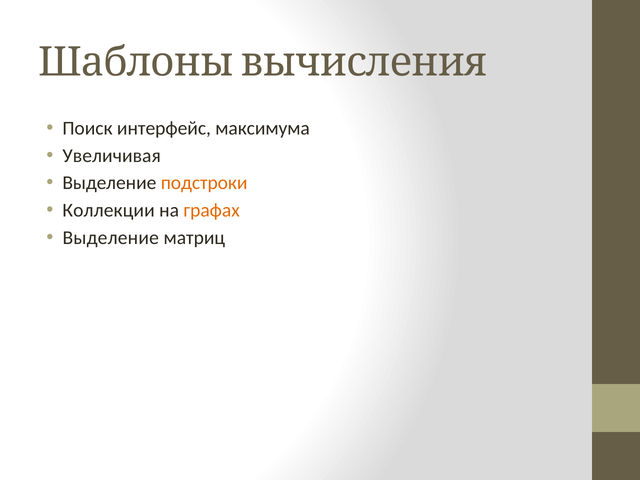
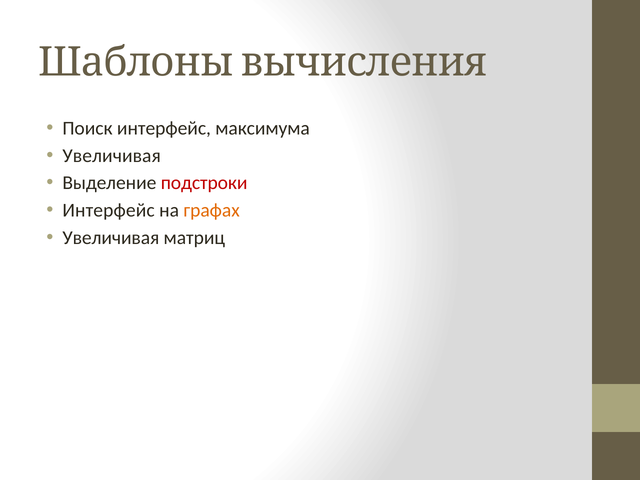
подстроки colour: orange -> red (204, 183)
Коллекции: Коллекции -> Интерфейс (109, 210)
Выделение: Выделение -> Увеличивая (111, 238)
